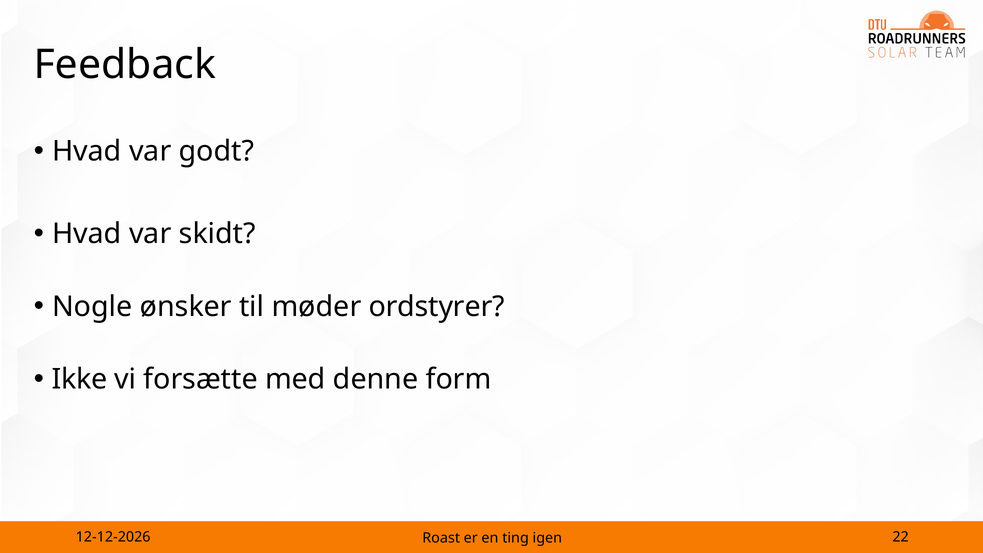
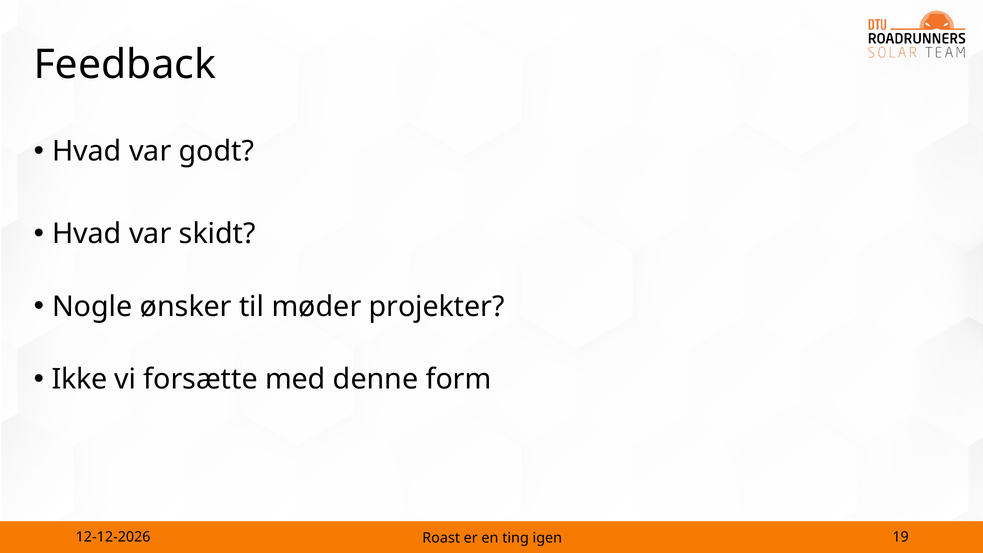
ordstyrer: ordstyrer -> projekter (437, 307)
22: 22 -> 19 (901, 537)
